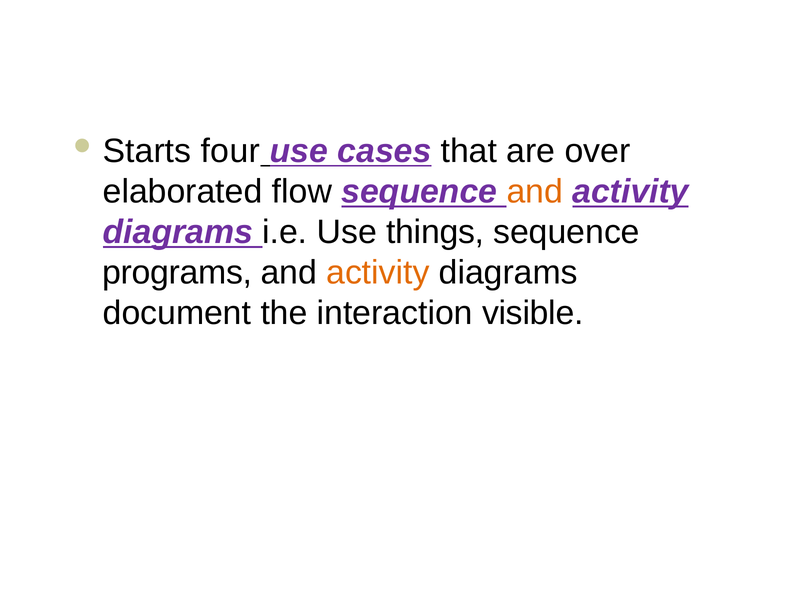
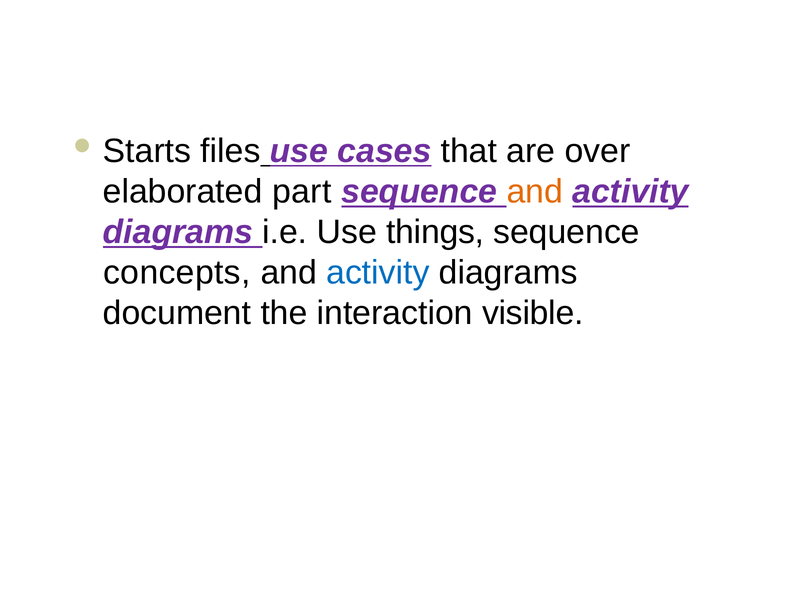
four: four -> files (230, 151)
flow: flow -> part (302, 192)
programs: programs -> concepts (177, 273)
activity colour: orange -> blue (378, 273)
